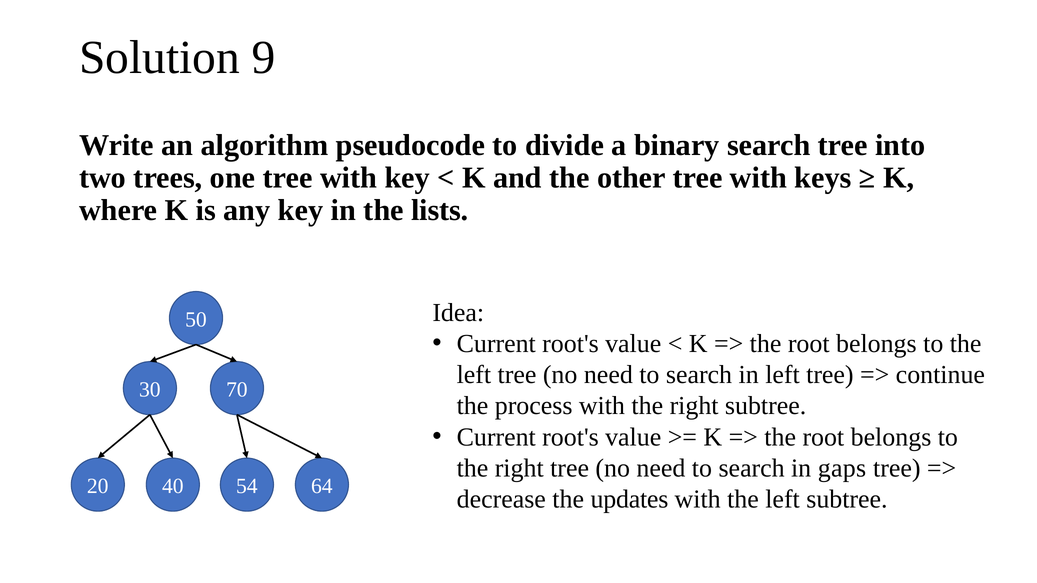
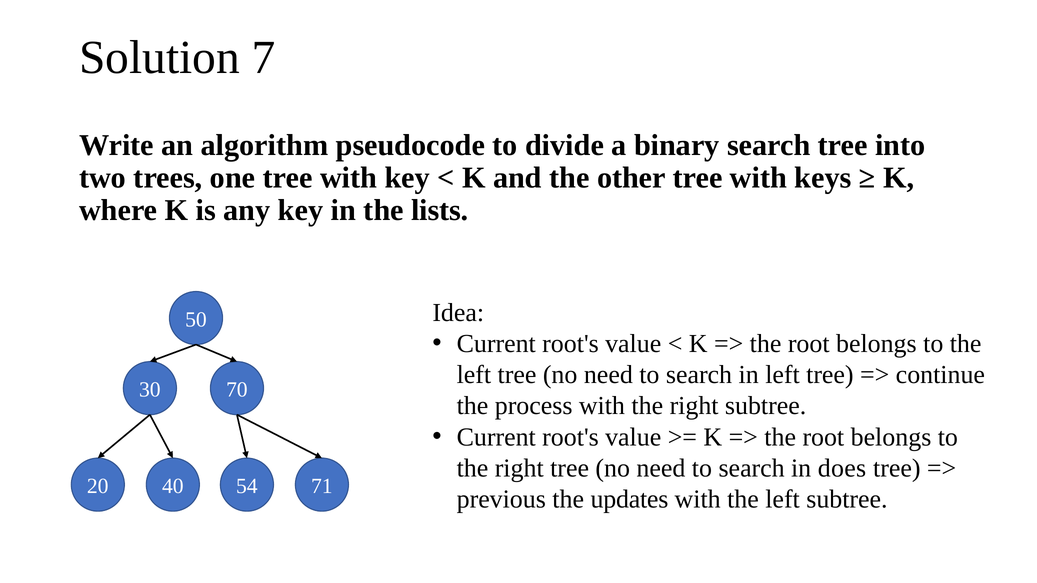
9: 9 -> 7 (264, 58)
gaps: gaps -> does (842, 468)
64: 64 -> 71 (322, 486)
decrease: decrease -> previous (501, 499)
